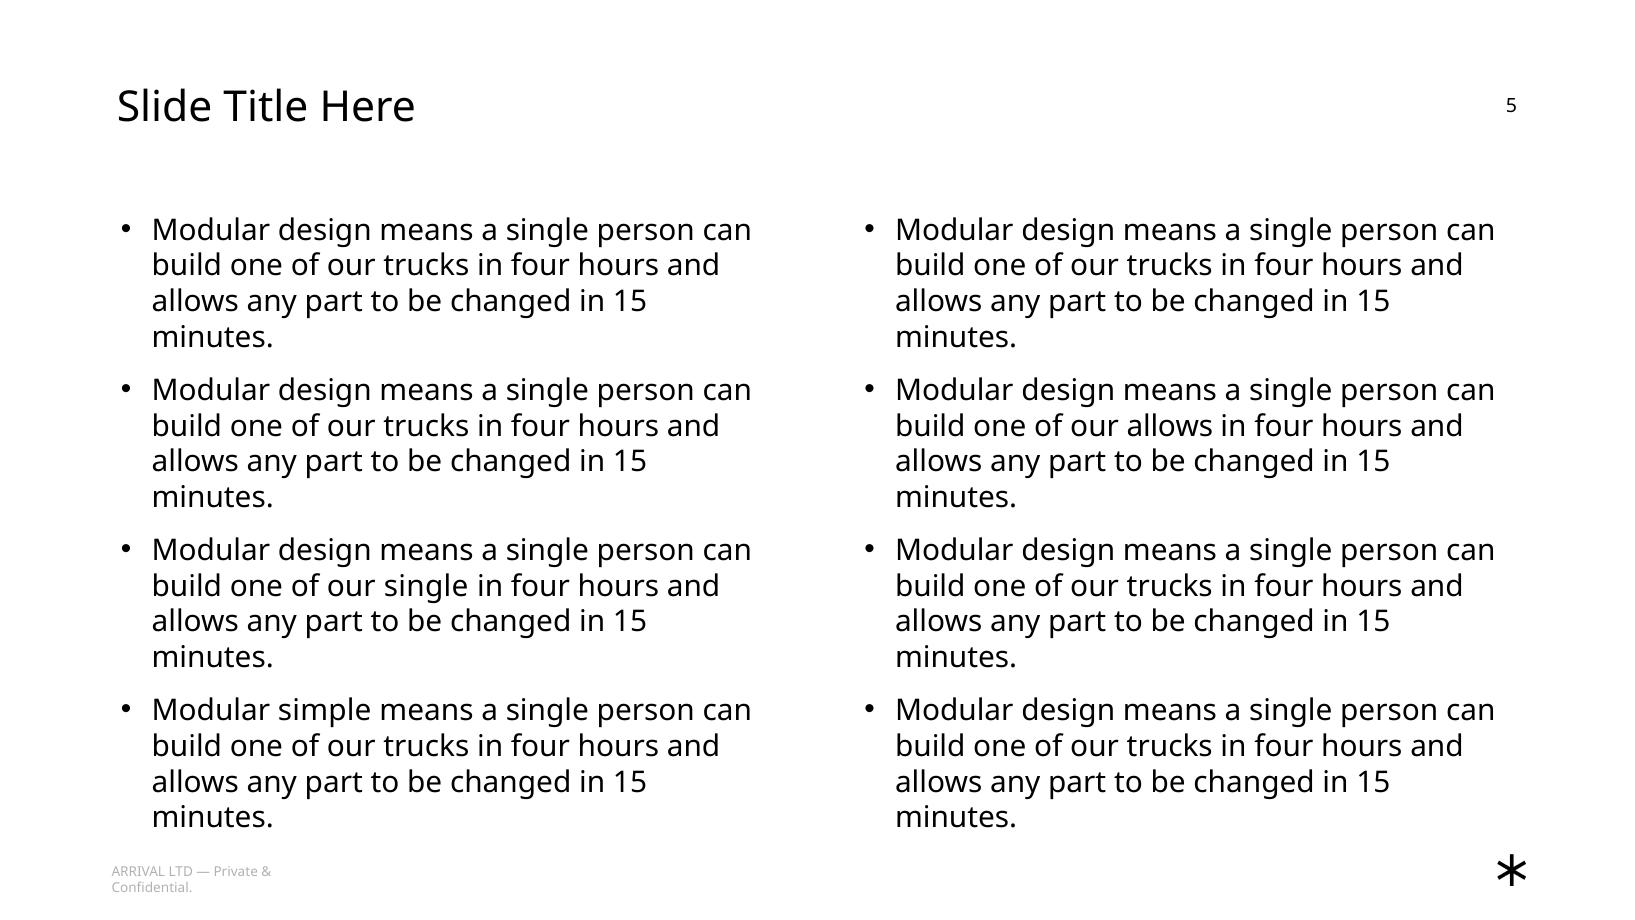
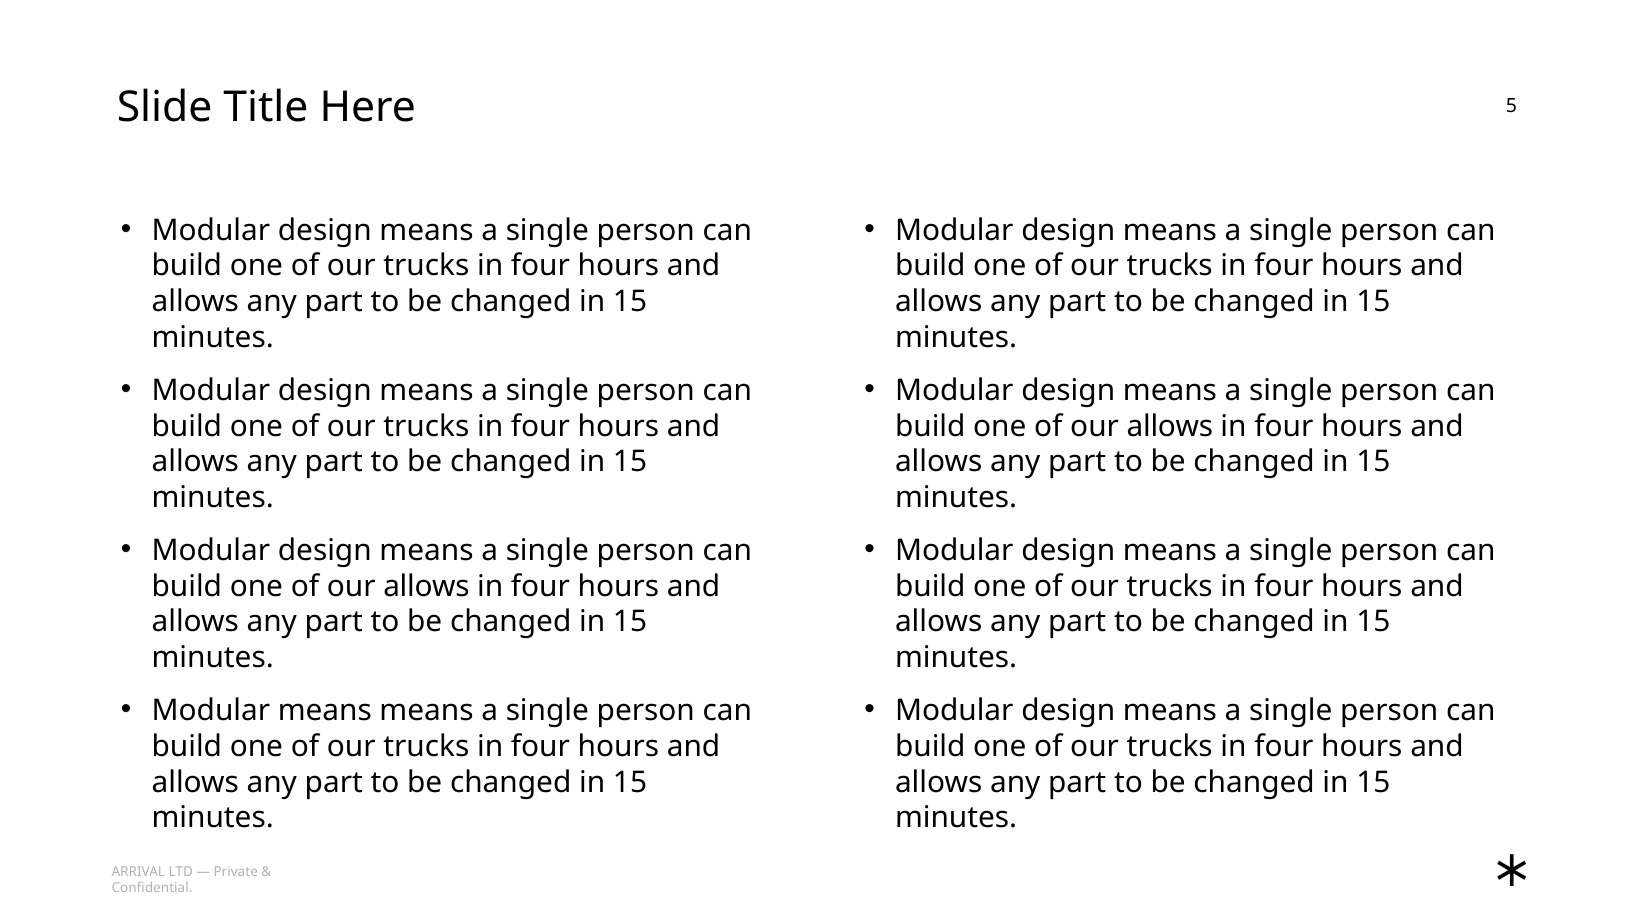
single: single -> allows (426, 586)
Modular simple: simple -> means (325, 710)
